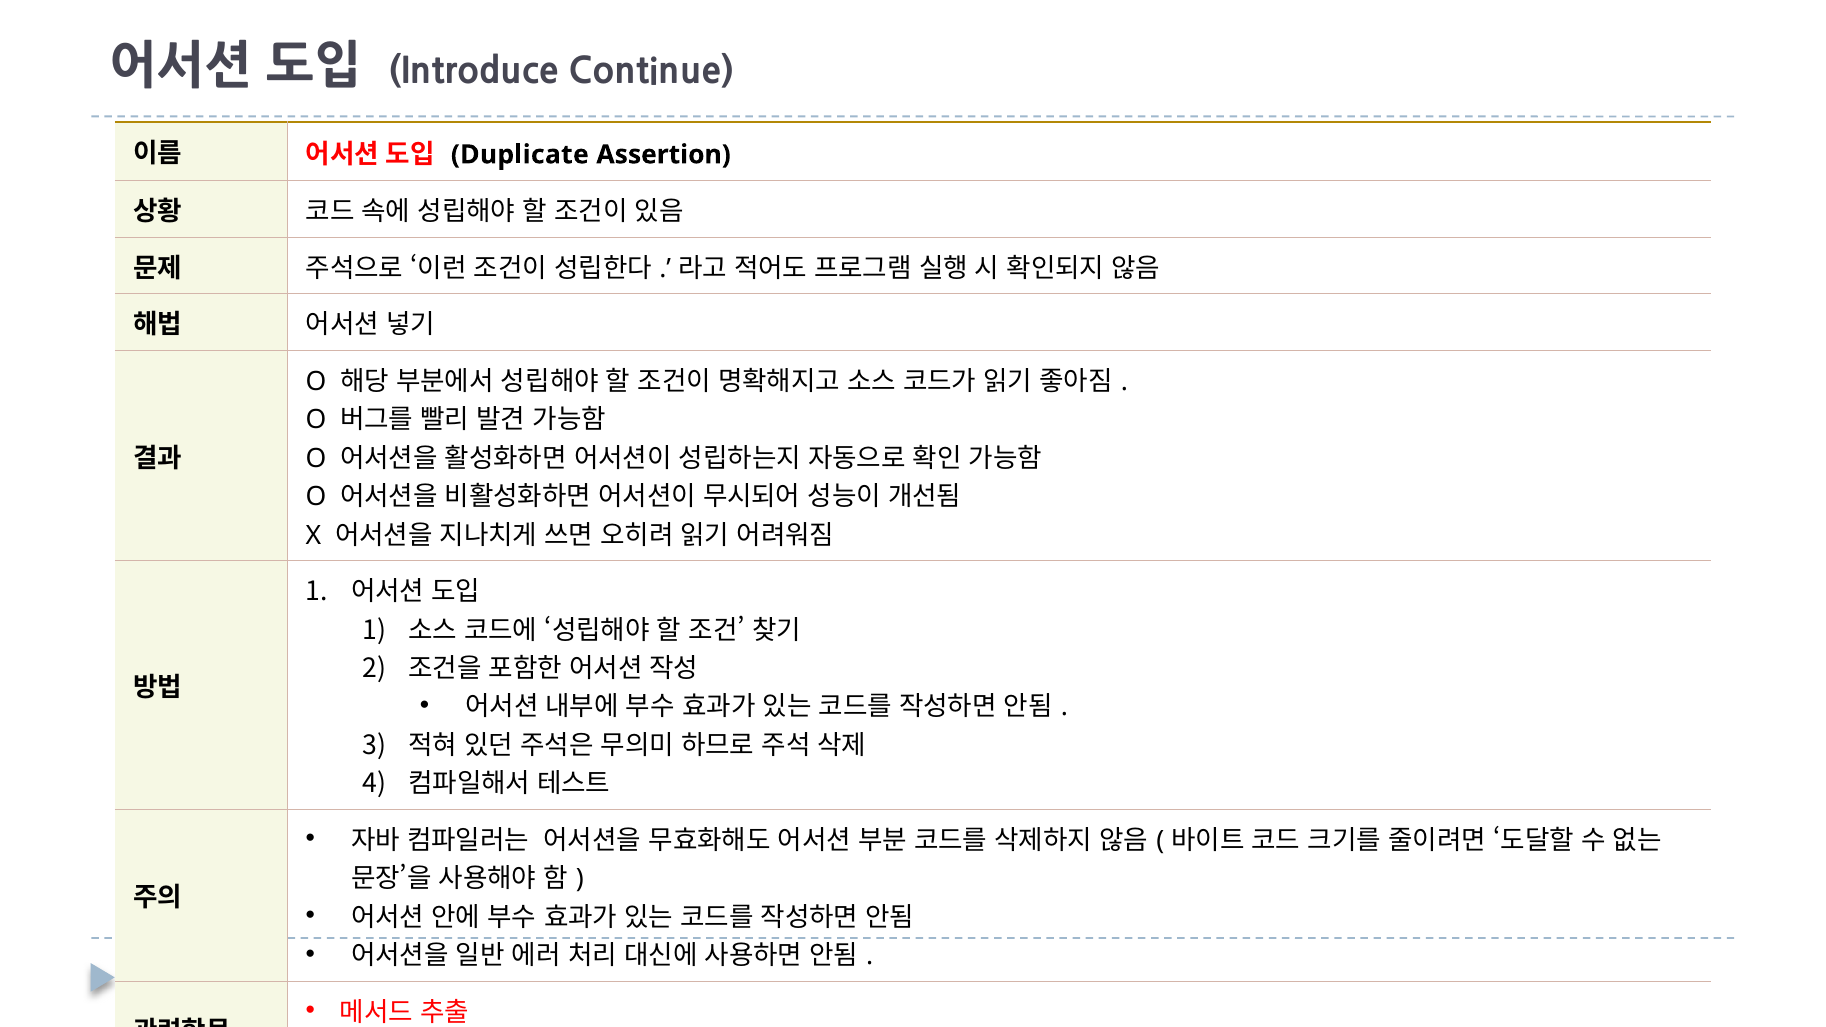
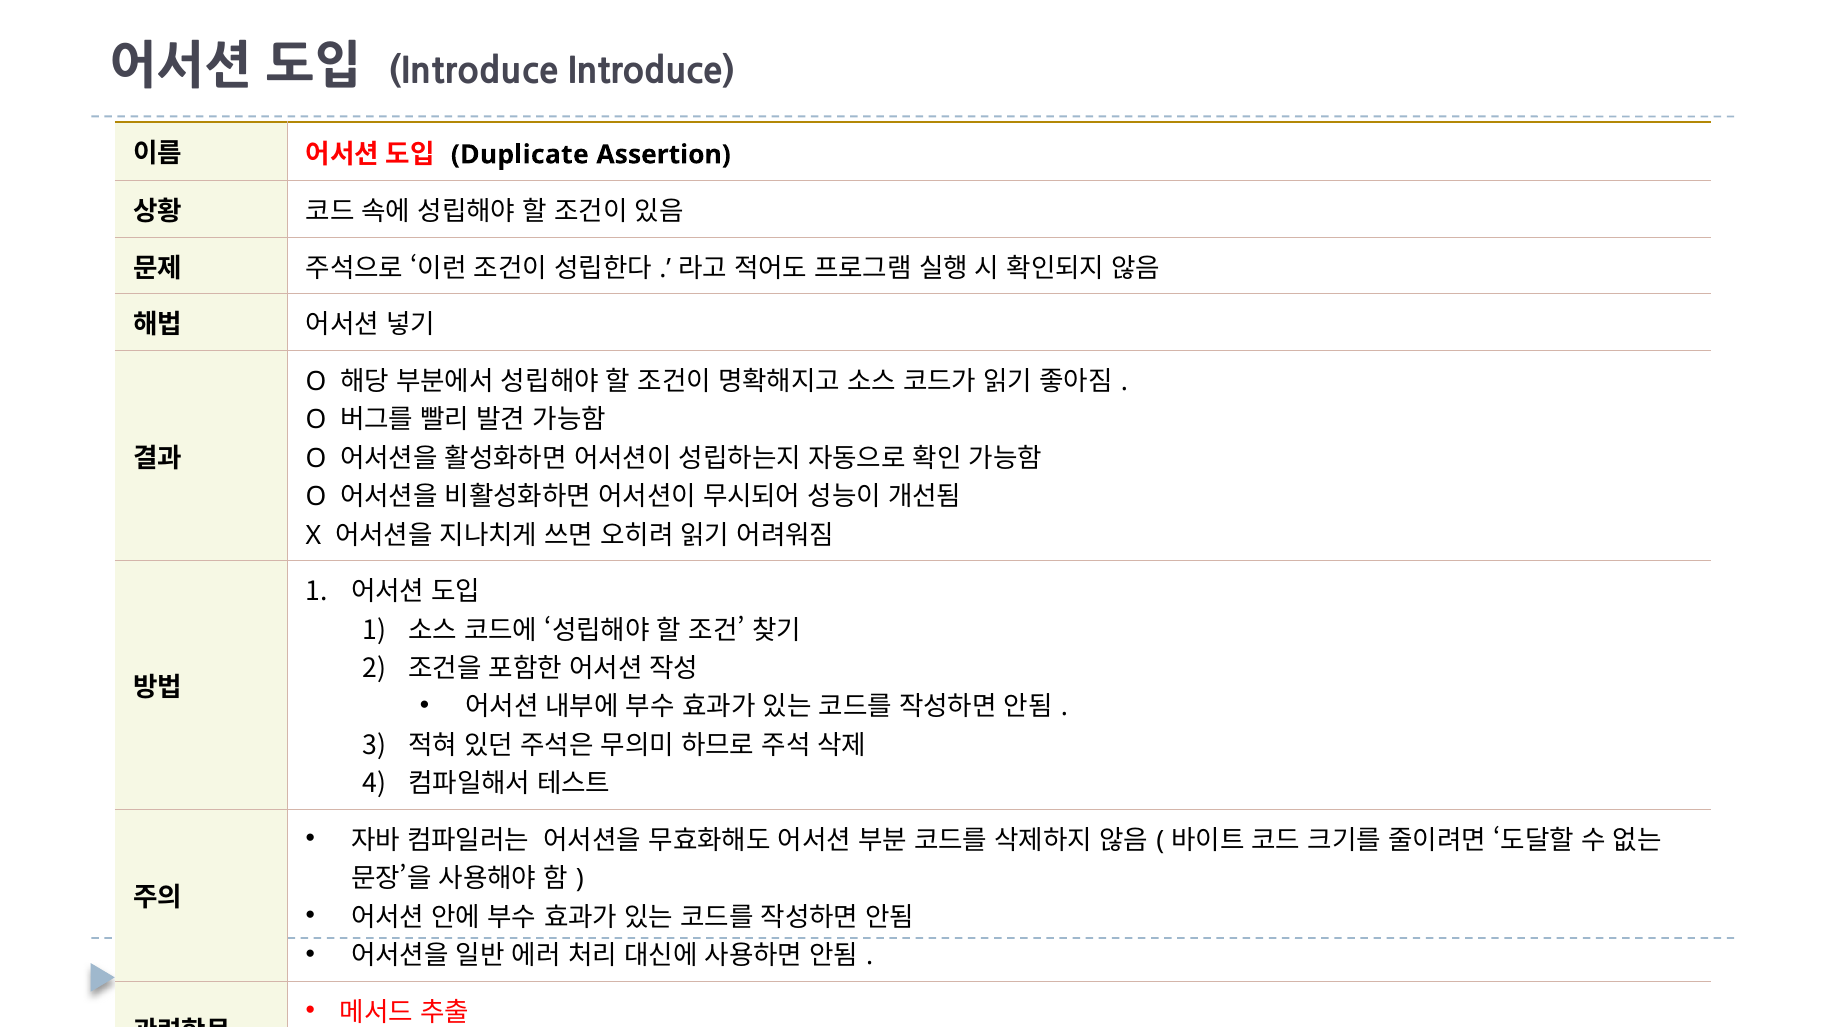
Introduce Continue: Continue -> Introduce (652, 72)
